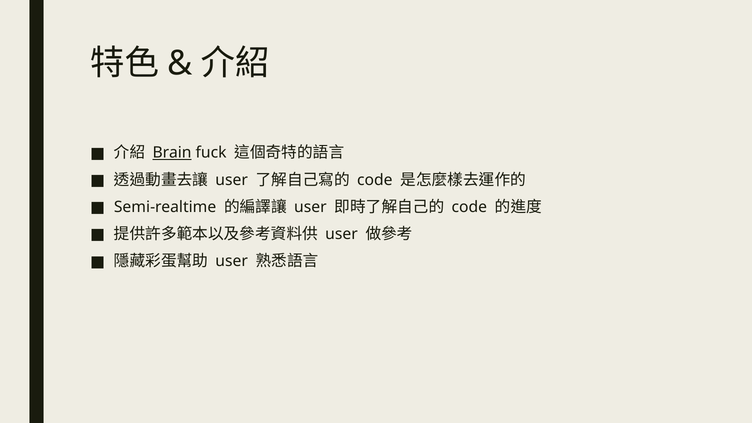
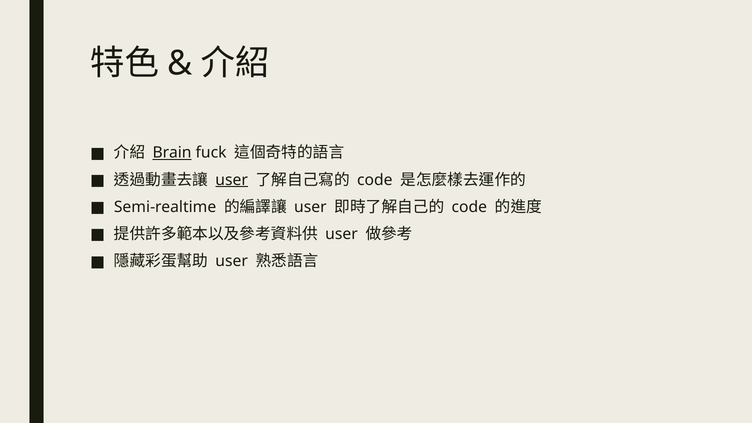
user underline: none -> present (232, 180)
